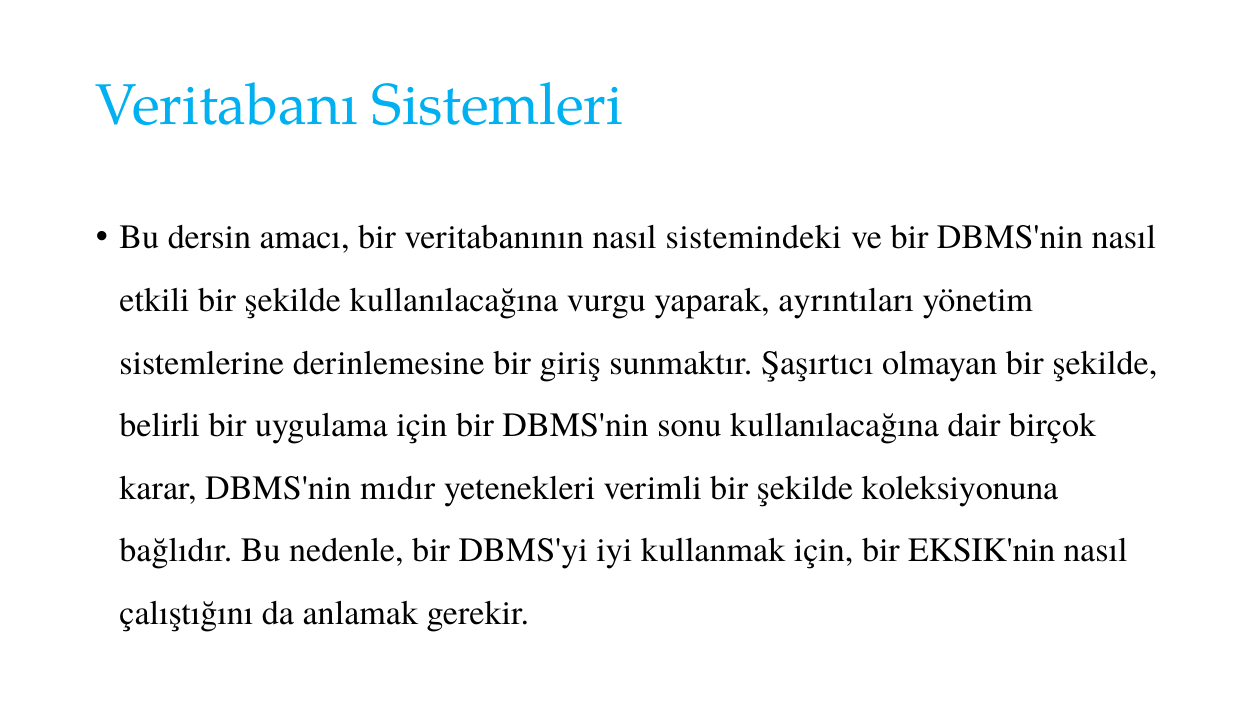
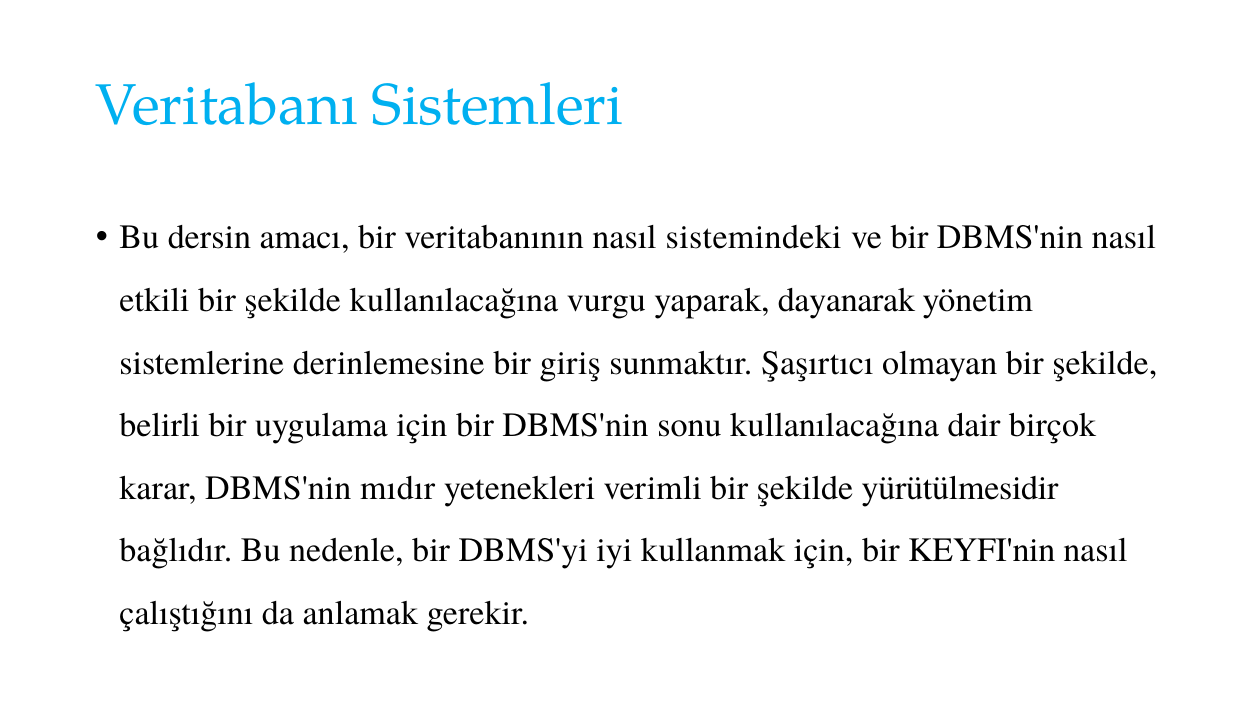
ayrıntıları: ayrıntıları -> dayanarak (846, 300)
koleksiyonuna: koleksiyonuna -> yürütülmesidir (960, 488)
EKSIK'nin: EKSIK'nin -> KEYFI'nin (982, 550)
